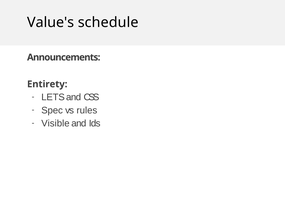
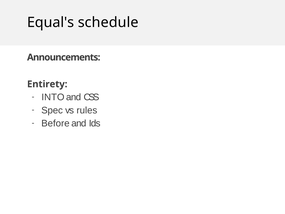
Value's: Value's -> Equal's (51, 22)
LETS: LETS -> INTO (53, 97)
Visible: Visible -> Before (55, 123)
